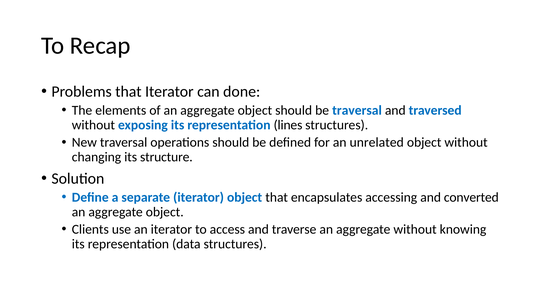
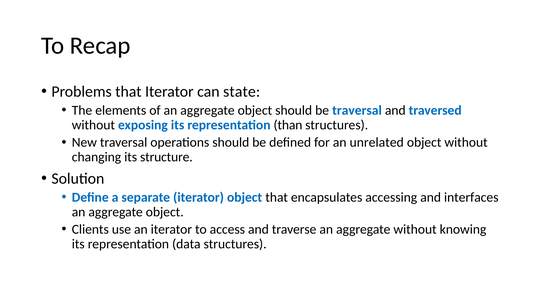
done: done -> state (242, 92)
lines: lines -> than (288, 125)
converted: converted -> interfaces (471, 197)
